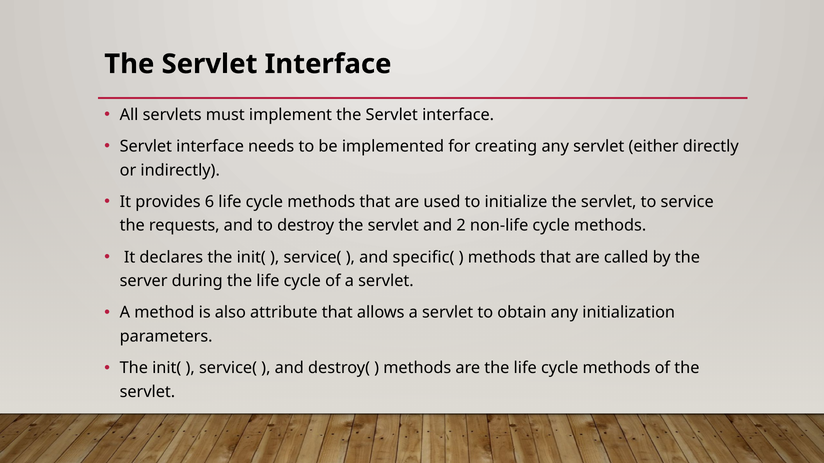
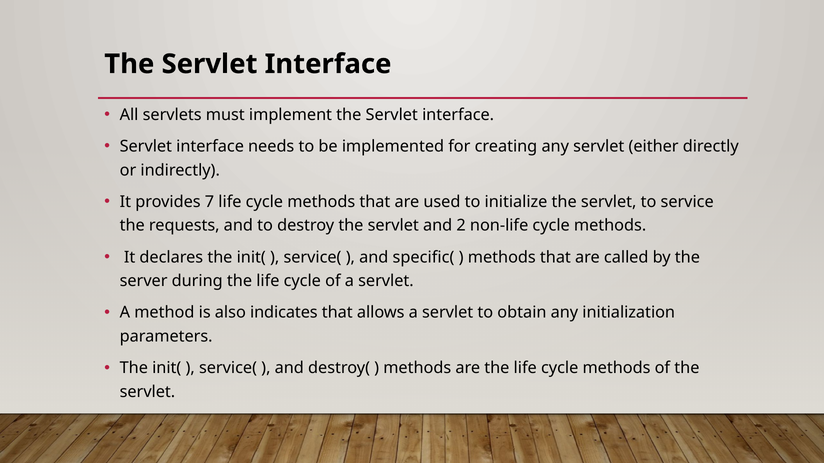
6: 6 -> 7 (210, 202)
attribute: attribute -> indicates (284, 313)
